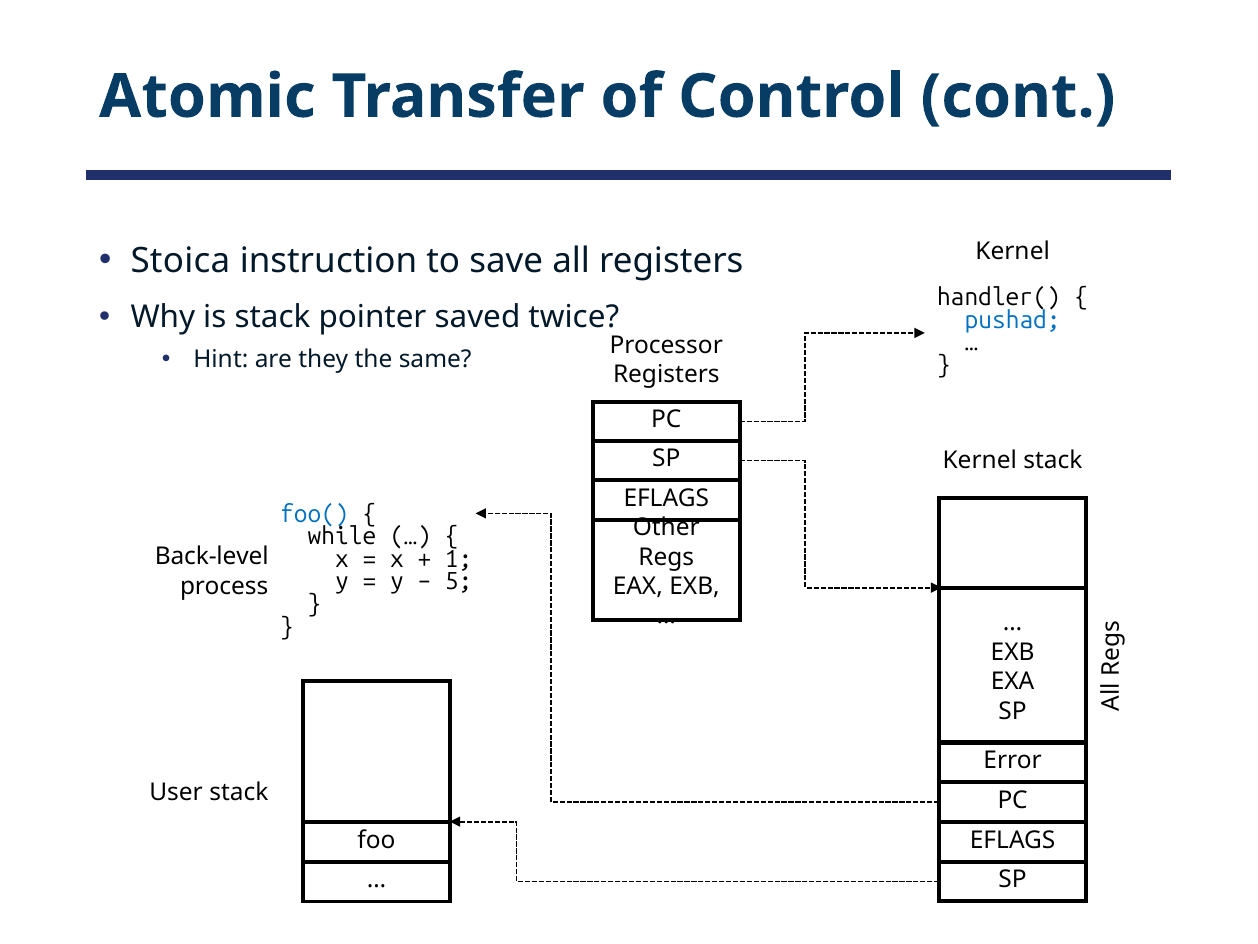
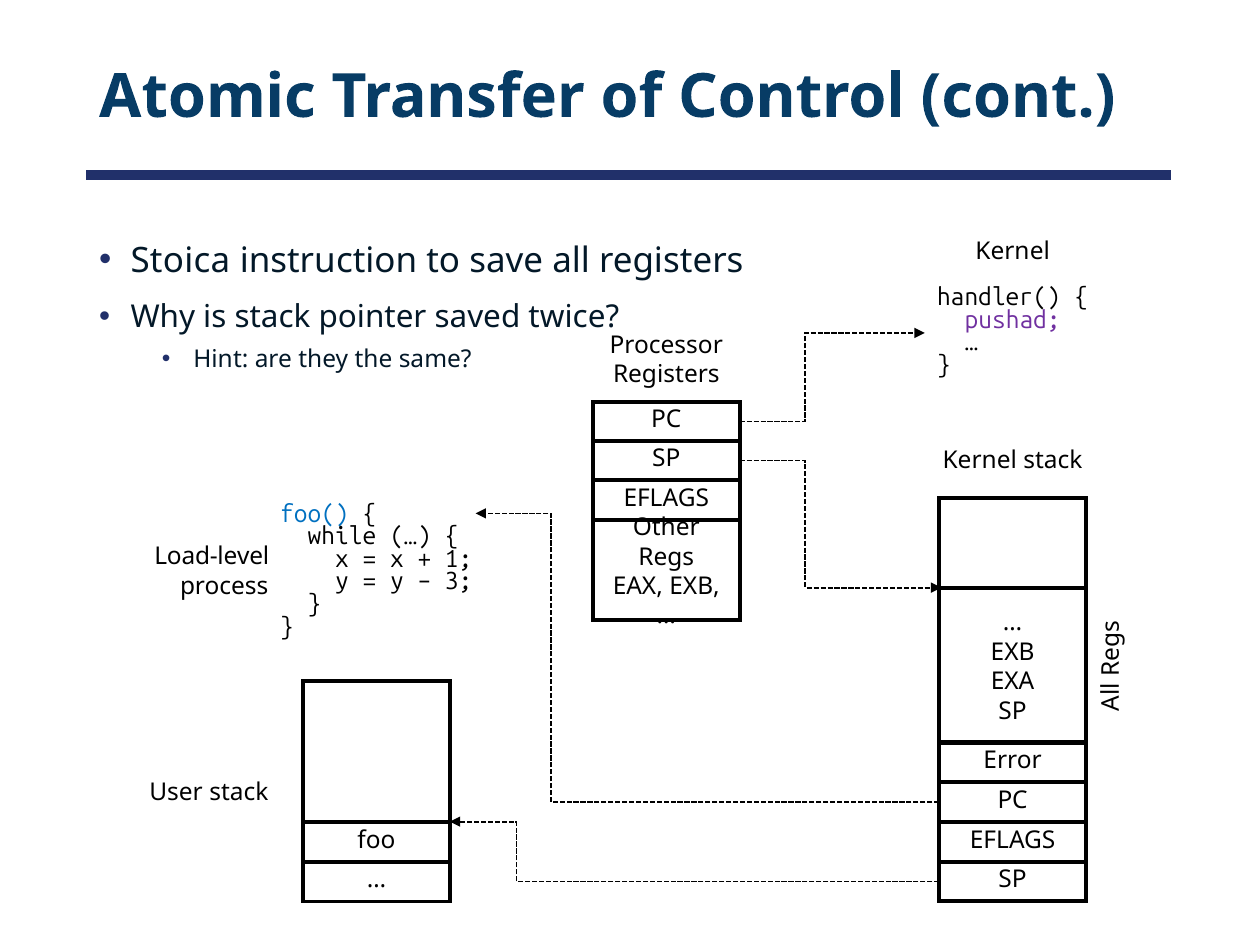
pushad colour: blue -> purple (1013, 320)
Back-level: Back-level -> Load-level (212, 556)
5: 5 -> 3 (459, 582)
